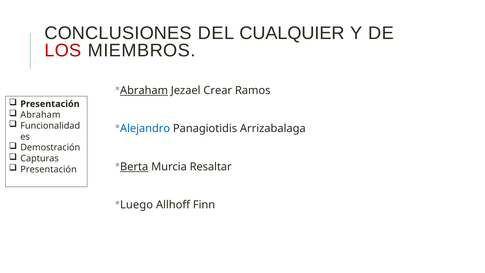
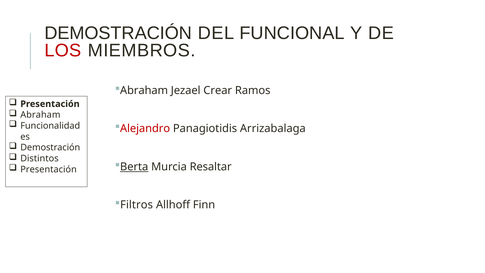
CONCLUSIONES: CONCLUSIONES -> DEMOSTRACIÓN (118, 33)
CUALQUIER: CUALQUIER -> FUNCIONAL (292, 33)
Abraham underline: present -> none (144, 90)
Alejandro colour: blue -> red (145, 129)
Capturas: Capturas -> Distintos (39, 158)
Luego: Luego -> Filtros (137, 205)
